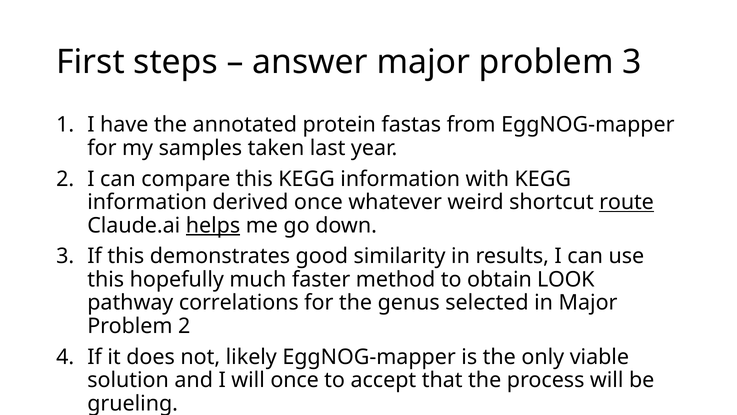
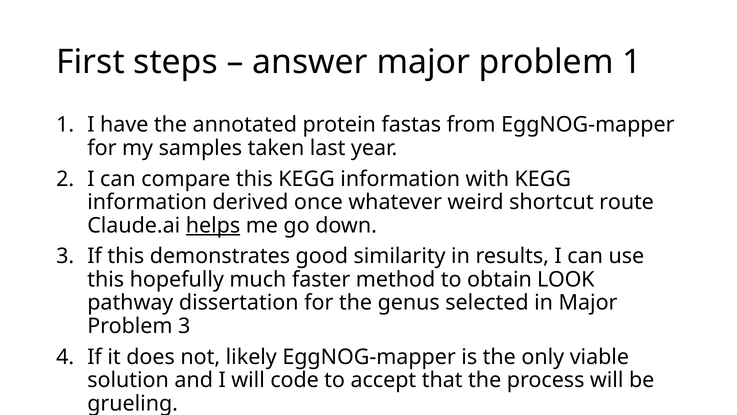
problem 3: 3 -> 1 (632, 62)
route underline: present -> none (627, 202)
correlations: correlations -> dissertation (239, 303)
Problem 2: 2 -> 3 (184, 326)
will once: once -> code (295, 380)
